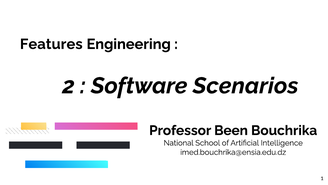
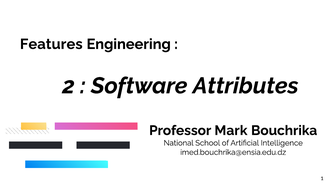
Scenarios: Scenarios -> Attributes (246, 86)
Been: Been -> Mark (231, 130)
